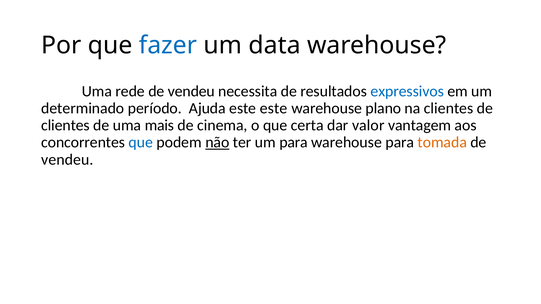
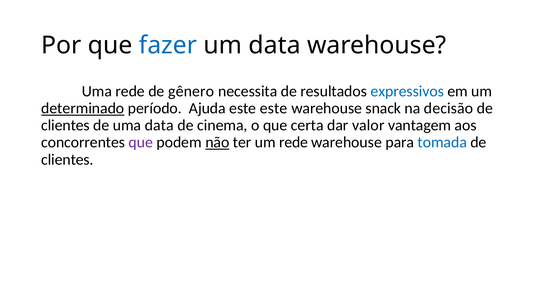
rede de vendeu: vendeu -> gênero (191, 91)
determinado underline: none -> present (83, 109)
plano: plano -> snack (383, 109)
na clientes: clientes -> decisão (449, 109)
uma mais: mais -> data (159, 126)
que colour: blue -> purple (141, 143)
um para: para -> rede (294, 143)
tomada colour: orange -> blue (442, 143)
vendeu: vendeu -> clientes (67, 160)
